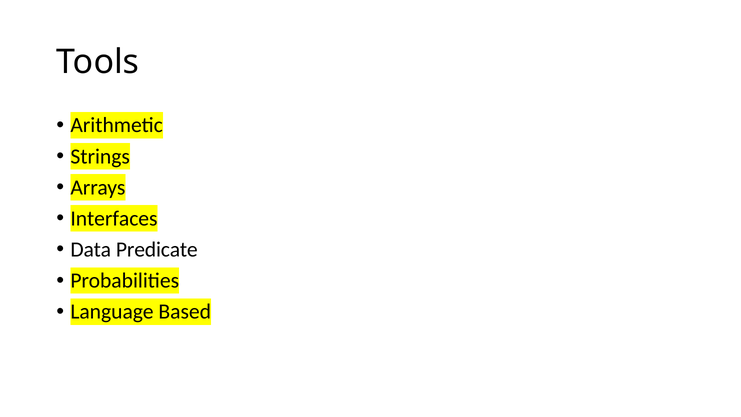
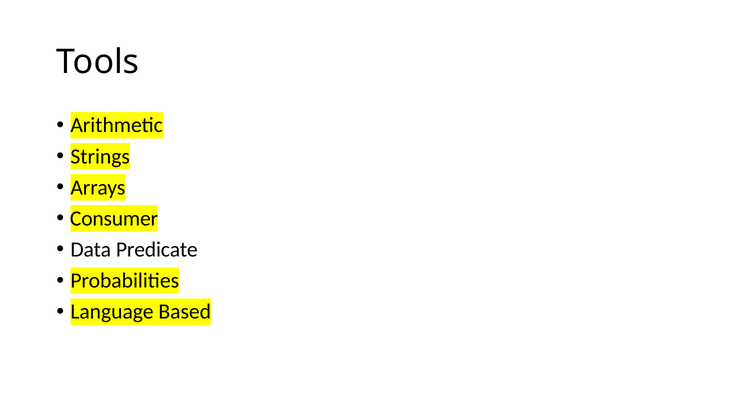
Interfaces: Interfaces -> Consumer (114, 218)
